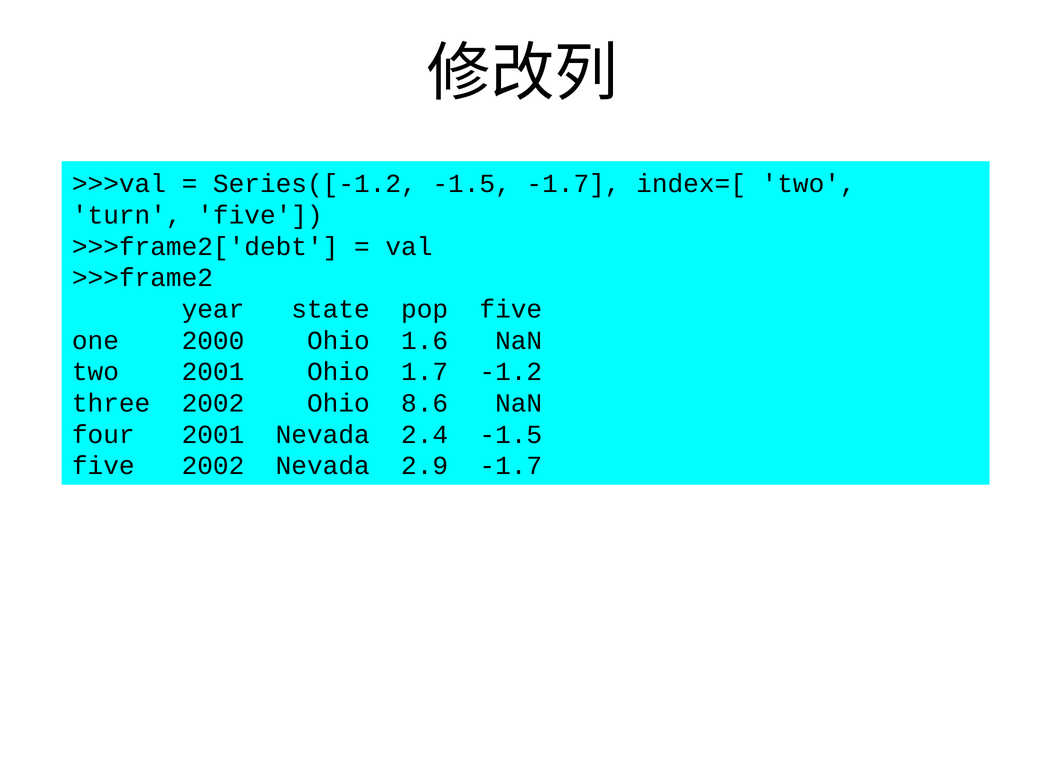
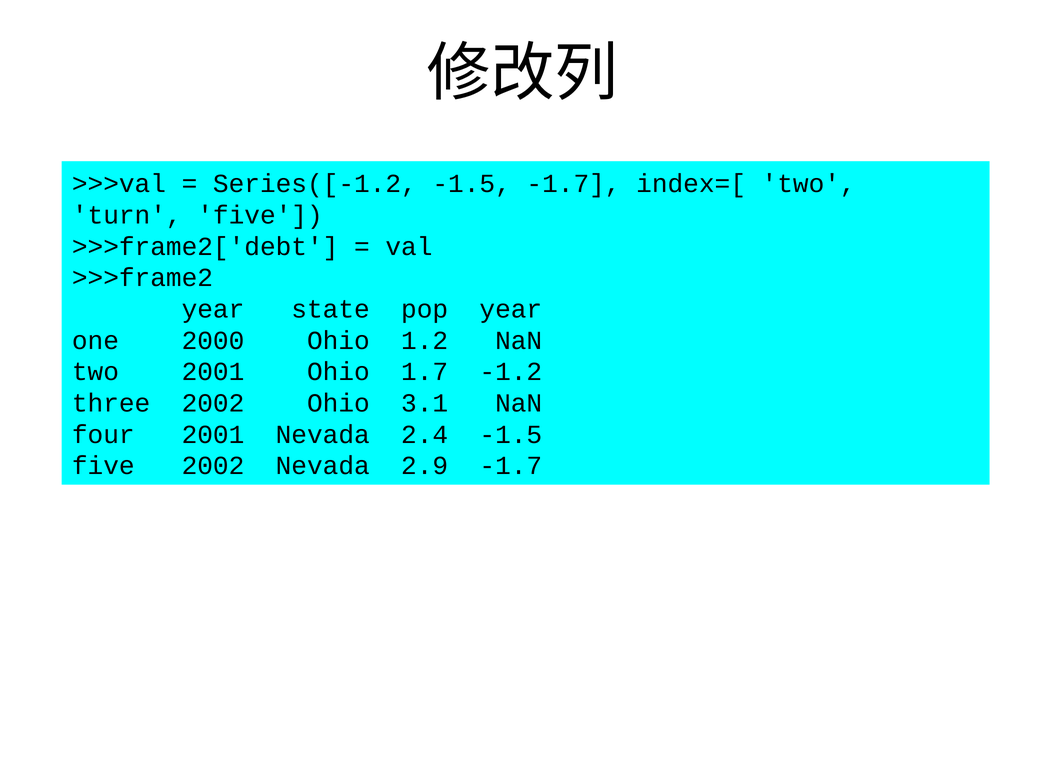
pop five: five -> year (511, 309)
1.6: 1.6 -> 1.2 (425, 341)
8.6: 8.6 -> 3.1 (425, 403)
